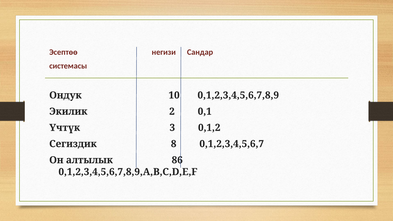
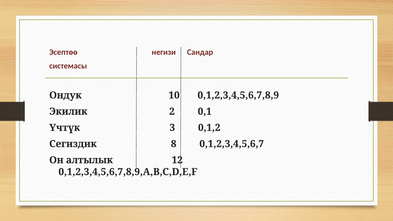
86: 86 -> 12 (177, 160)
